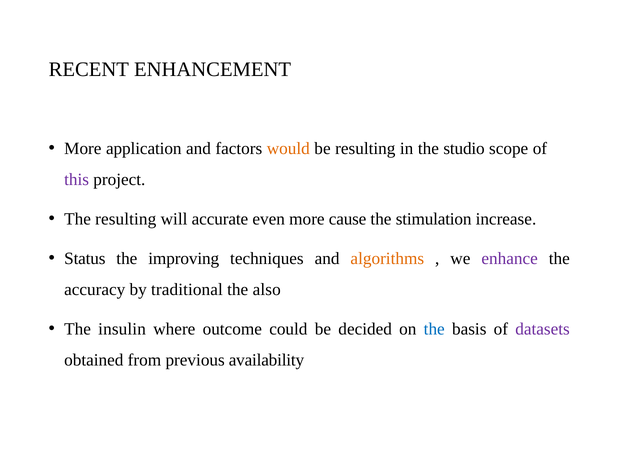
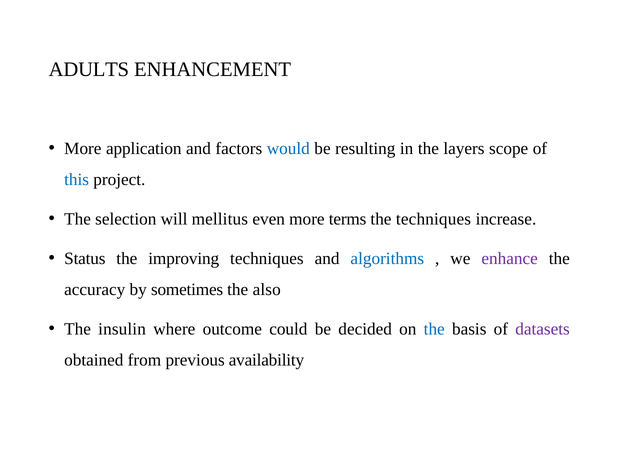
RECENT: RECENT -> ADULTS (89, 69)
would colour: orange -> blue (288, 149)
studio: studio -> layers (464, 149)
this colour: purple -> blue (77, 180)
The resulting: resulting -> selection (126, 219)
accurate: accurate -> mellitus (220, 219)
cause: cause -> terms (348, 219)
the stimulation: stimulation -> techniques (433, 219)
algorithms colour: orange -> blue (387, 259)
traditional: traditional -> sometimes (187, 290)
